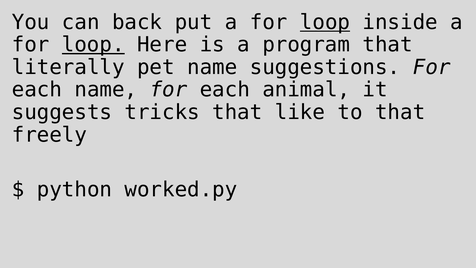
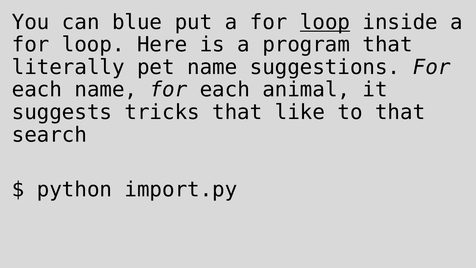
back: back -> blue (137, 22)
loop underline: present -> none (93, 45)
freely: freely -> search (49, 135)
worked.py: worked.py -> import.py (181, 190)
